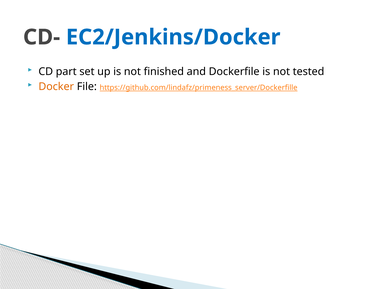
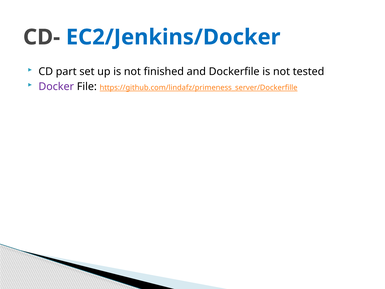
Docker colour: orange -> purple (56, 86)
